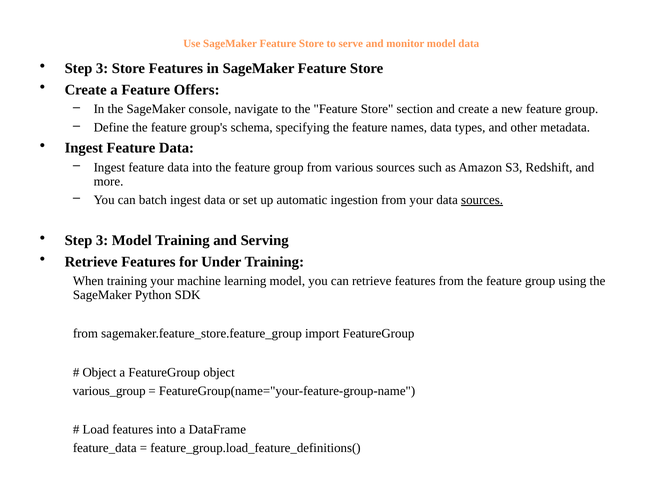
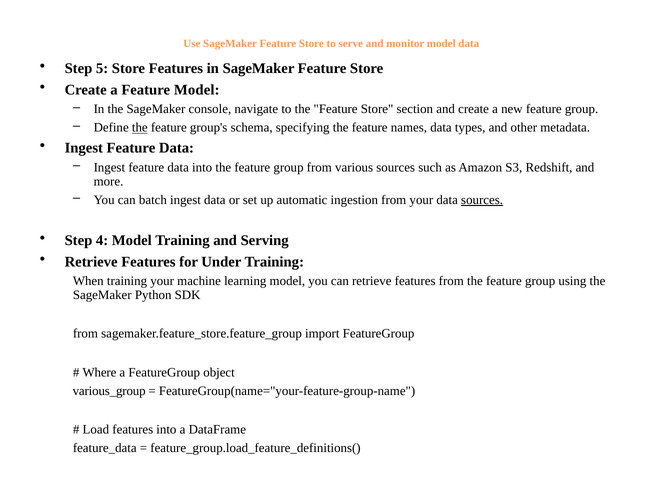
3: 3 -> 5 (102, 69)
Feature Offers: Offers -> Model (197, 90)
the underline: none -> present (140, 128)
3: 3 -> 4 (102, 241)
Object: Object -> Where (99, 372)
